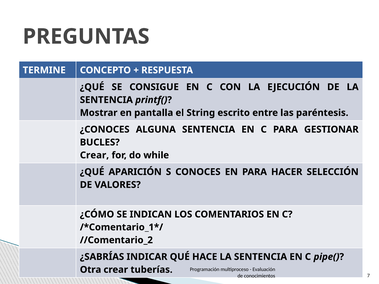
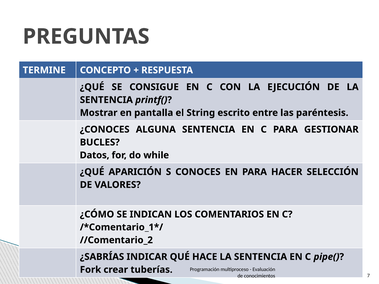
Crear: Crear -> Datos (95, 155)
Otra: Otra -> Fork (91, 270)
